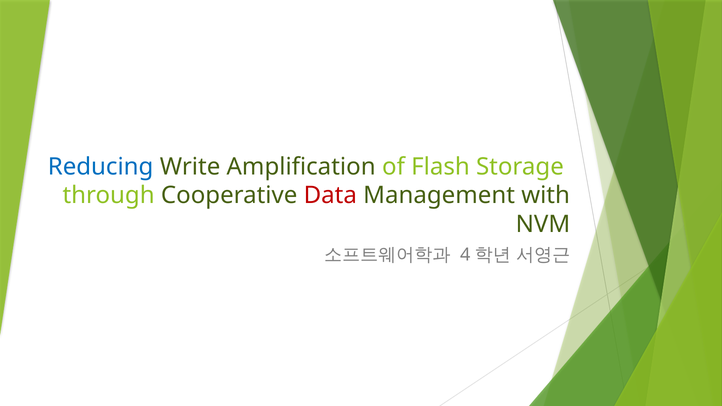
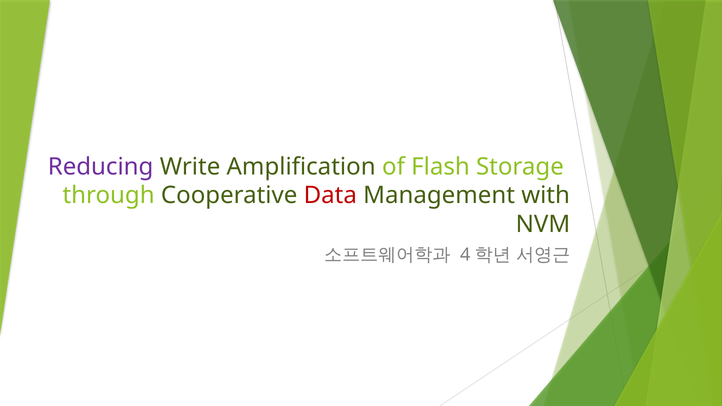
Reducing colour: blue -> purple (101, 167)
